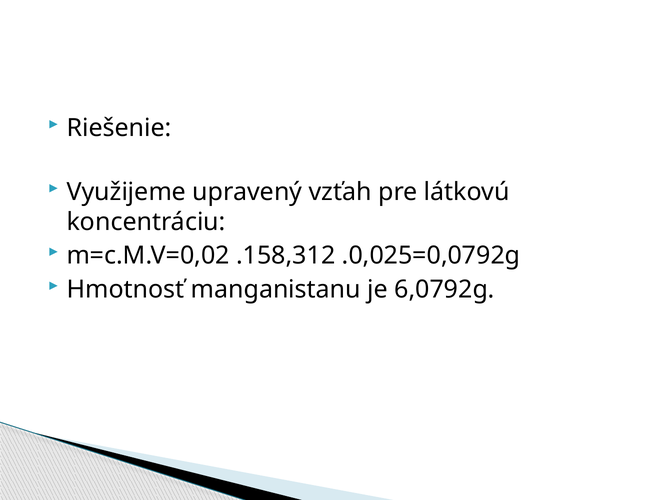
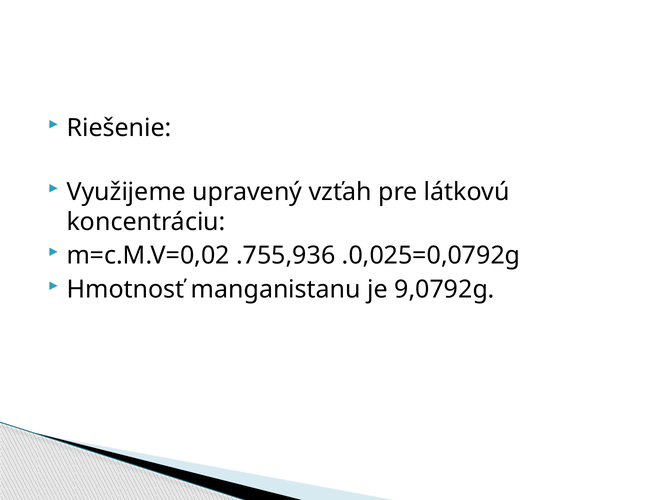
.158,312: .158,312 -> .755,936 (286, 256)
6,0792g: 6,0792g -> 9,0792g (445, 289)
